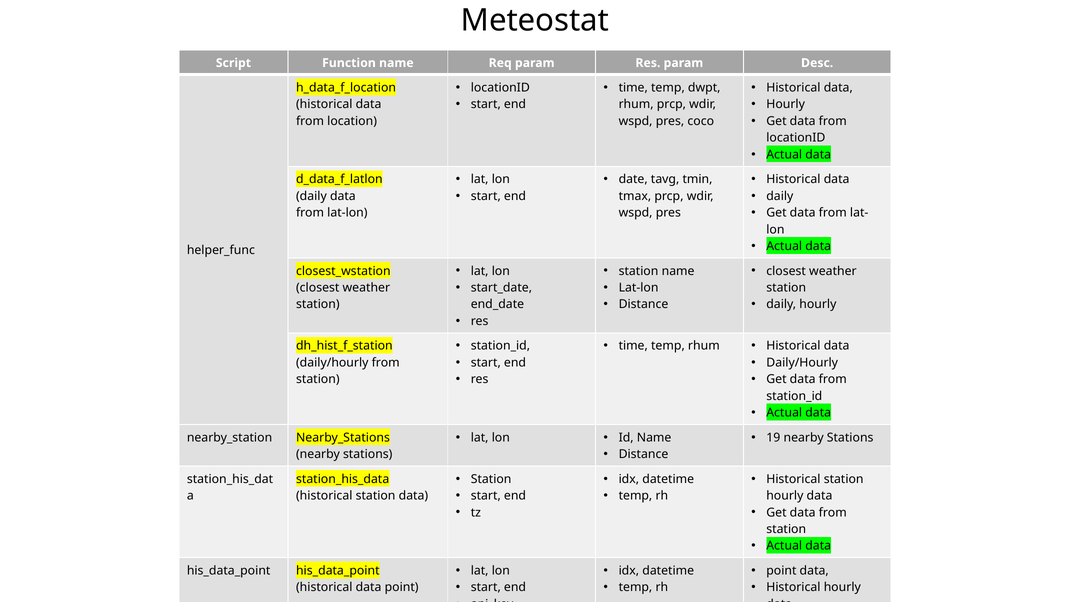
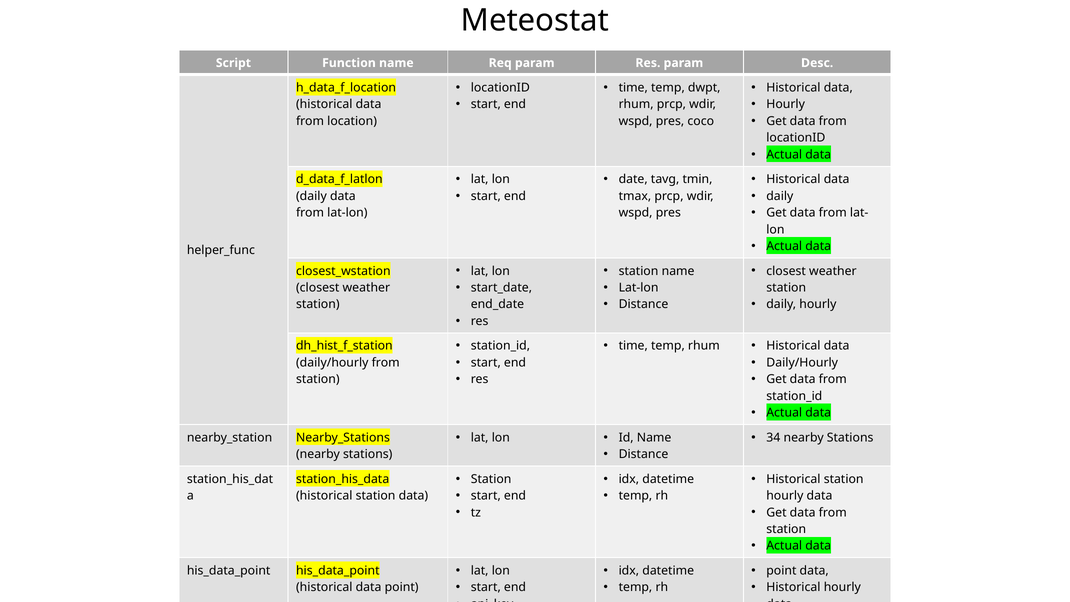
19: 19 -> 34 (773, 437)
